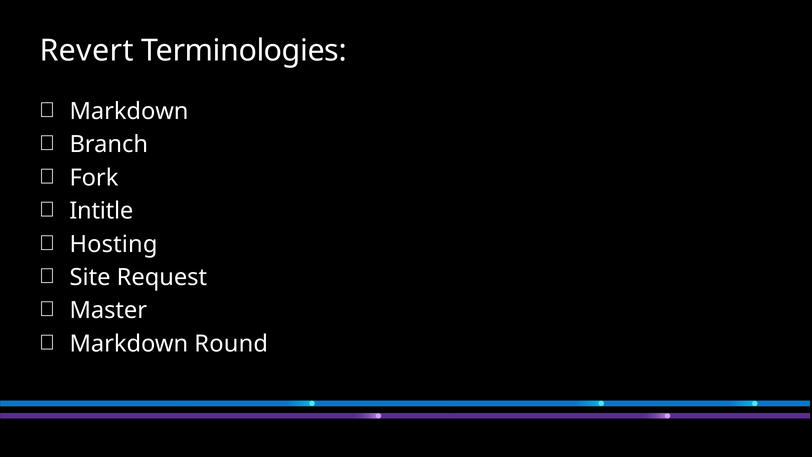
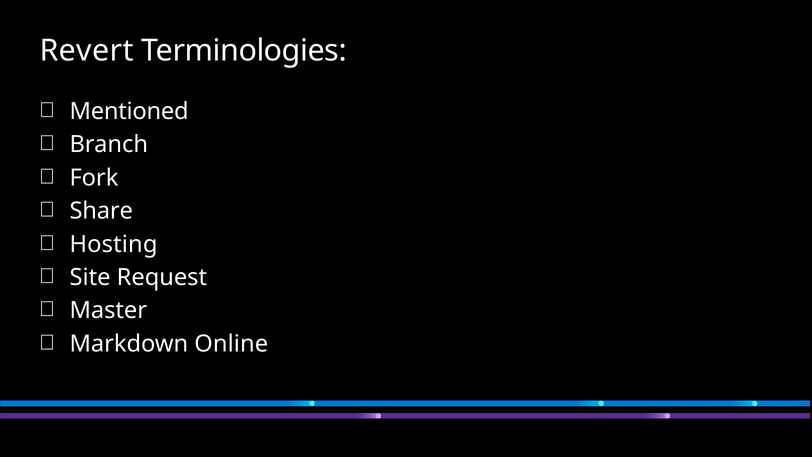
Markdown: Markdown -> Mentioned (129, 111)
Intitle: Intitle -> Share (101, 211)
Round: Round -> Online (231, 344)
